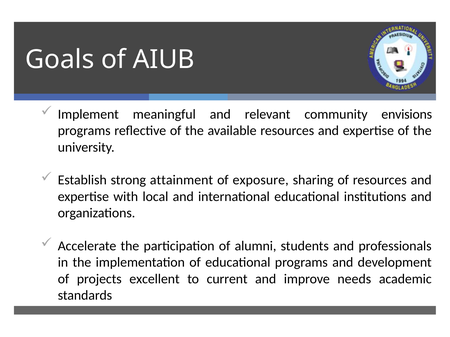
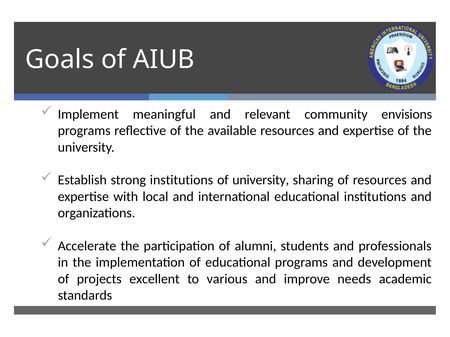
strong attainment: attainment -> institutions (182, 180)
of exposure: exposure -> university (261, 180)
current: current -> various (227, 279)
